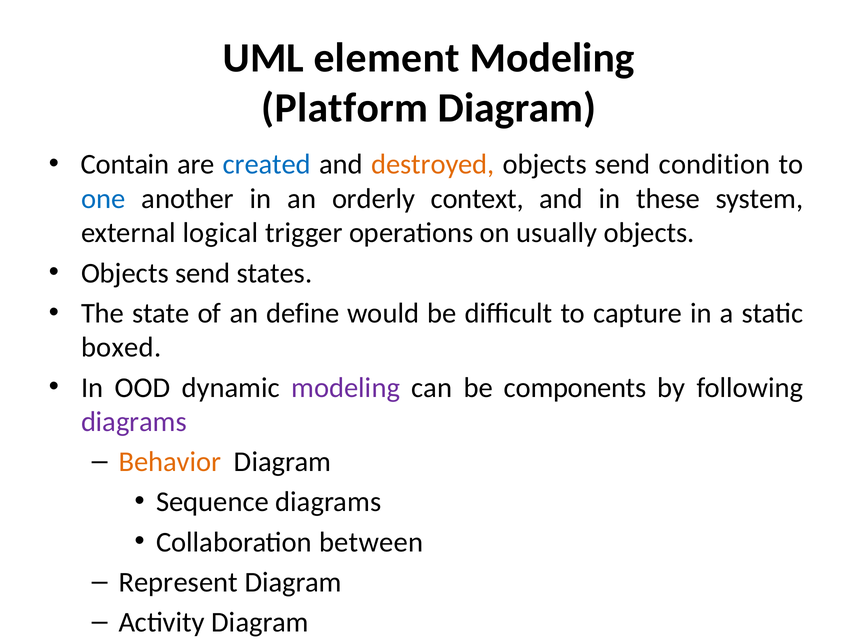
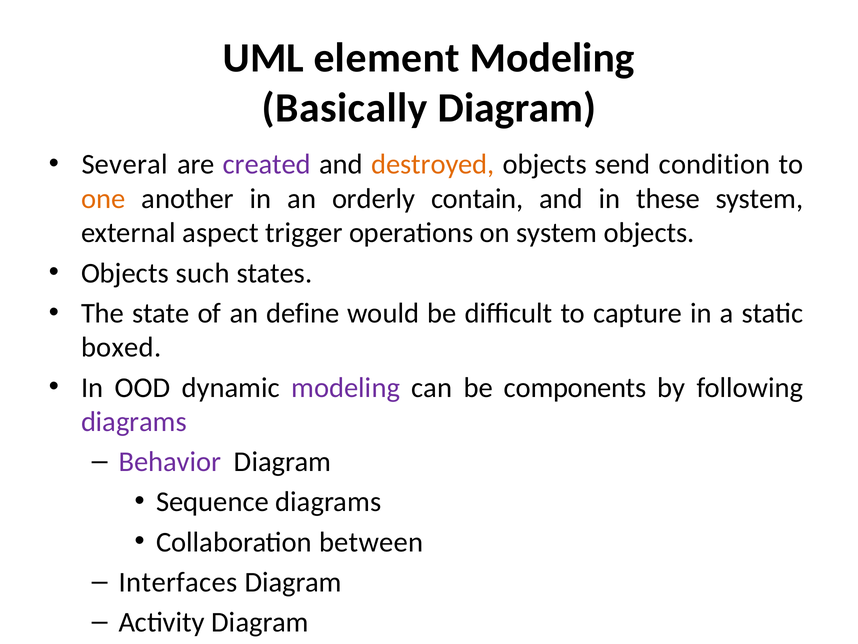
Platform: Platform -> Basically (345, 108)
Contain: Contain -> Several (125, 164)
created colour: blue -> purple (267, 164)
one colour: blue -> orange (103, 199)
context: context -> contain (477, 199)
logical: logical -> aspect (221, 233)
on usually: usually -> system (557, 233)
send: send -> such (203, 273)
Behavior colour: orange -> purple (170, 462)
Represent: Represent -> Interfaces (178, 582)
